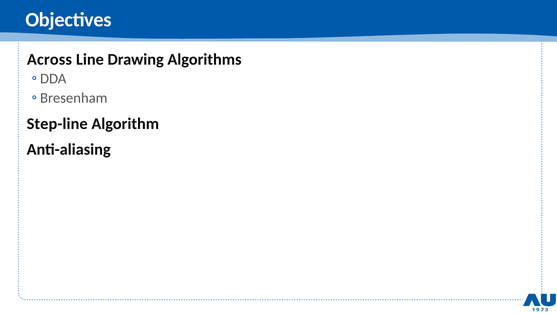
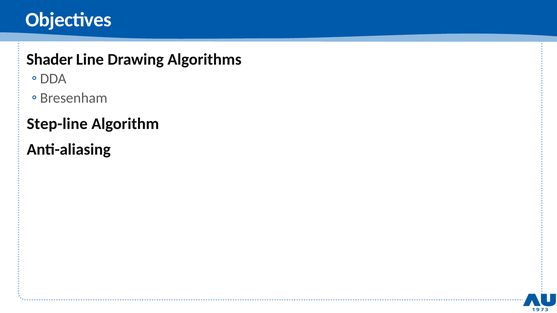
Across: Across -> Shader (50, 60)
